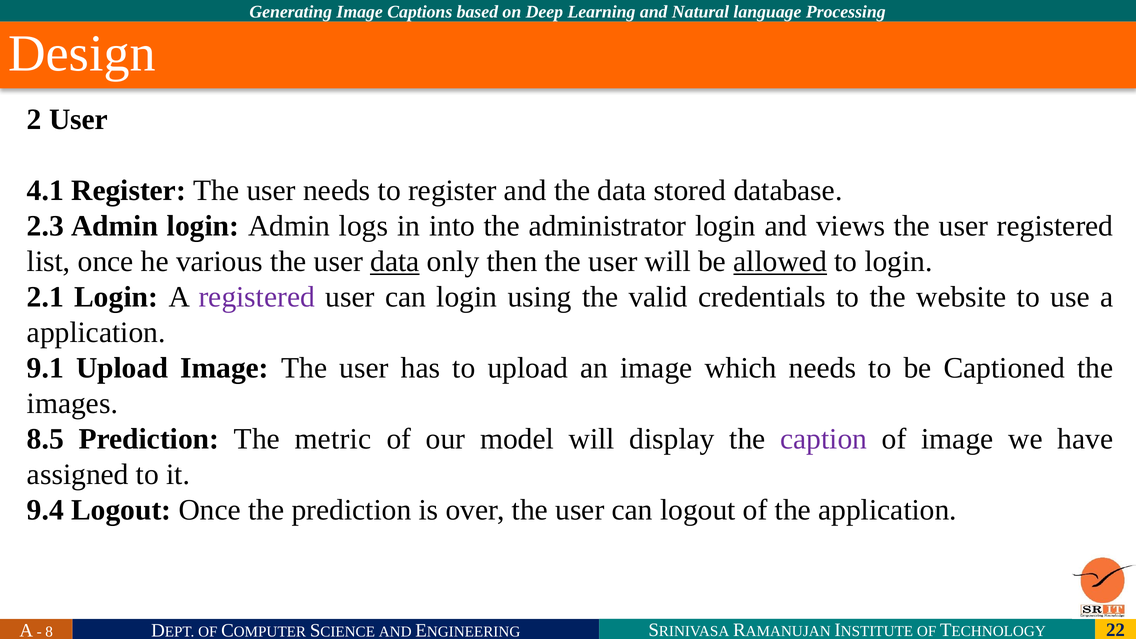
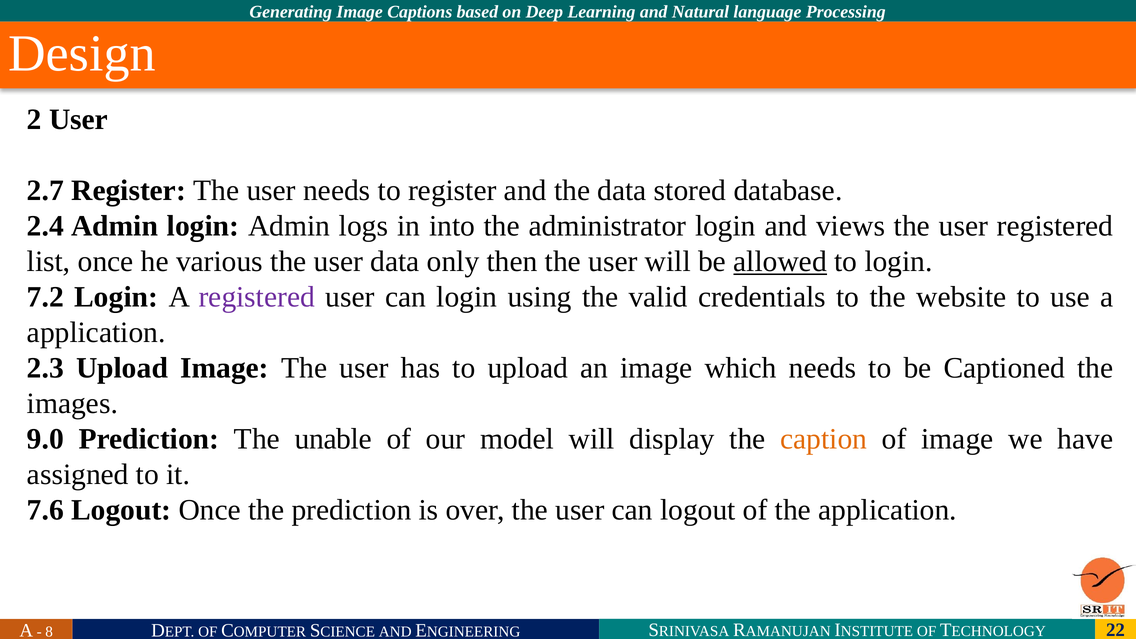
4.1: 4.1 -> 2.7 (45, 191)
2.3: 2.3 -> 2.4 (45, 226)
data underline: present -> none (395, 261)
2.1: 2.1 -> 7.2 (45, 297)
9.1: 9.1 -> 2.3 (45, 368)
8.5: 8.5 -> 9.0 (45, 439)
metric: metric -> unable (333, 439)
caption colour: purple -> orange (824, 439)
9.4: 9.4 -> 7.6 (45, 510)
